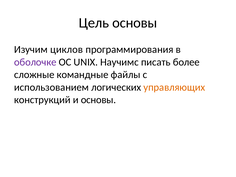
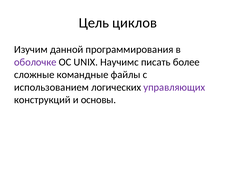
Цель основы: основы -> циклов (135, 23)
циклов: циклов -> данной (67, 50)
управляющих colour: orange -> purple (174, 87)
